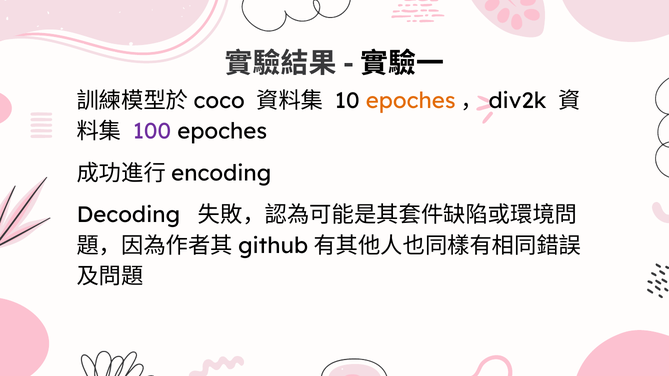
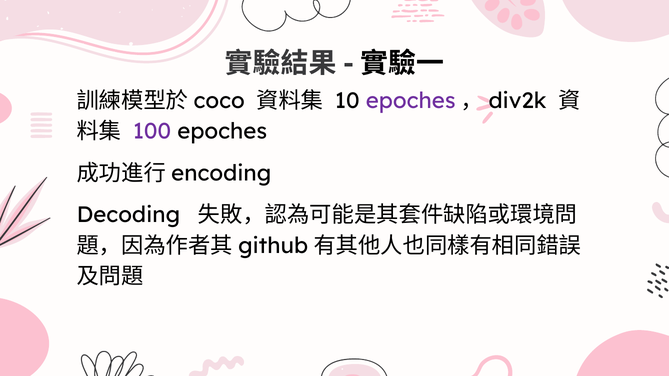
epoches colour: orange -> purple (411, 101)
